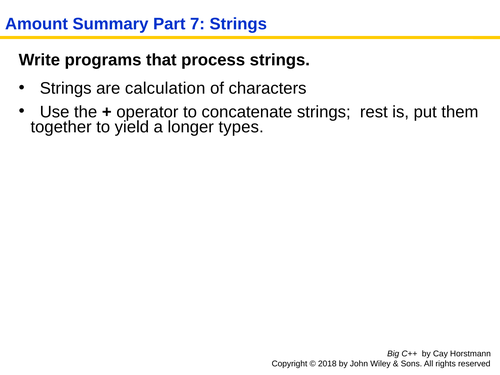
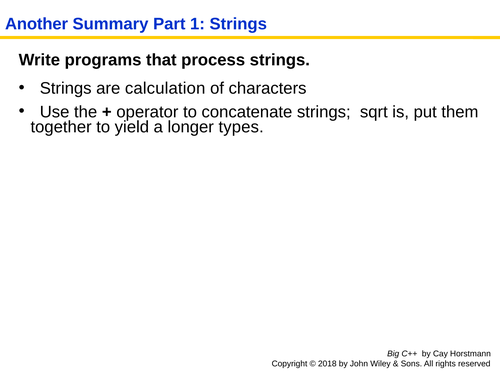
Amount: Amount -> Another (37, 24)
Part 7: 7 -> 1 (197, 24)
rest: rest -> sqrt (374, 112)
